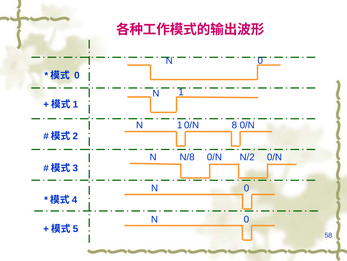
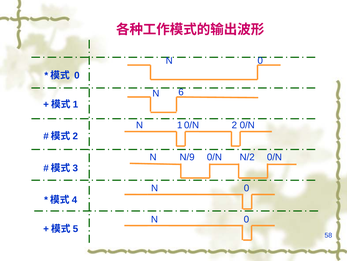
N 1: 1 -> 6 (181, 92)
8: 8 -> 2 (234, 125)
N/8: N/8 -> N/9 (187, 157)
